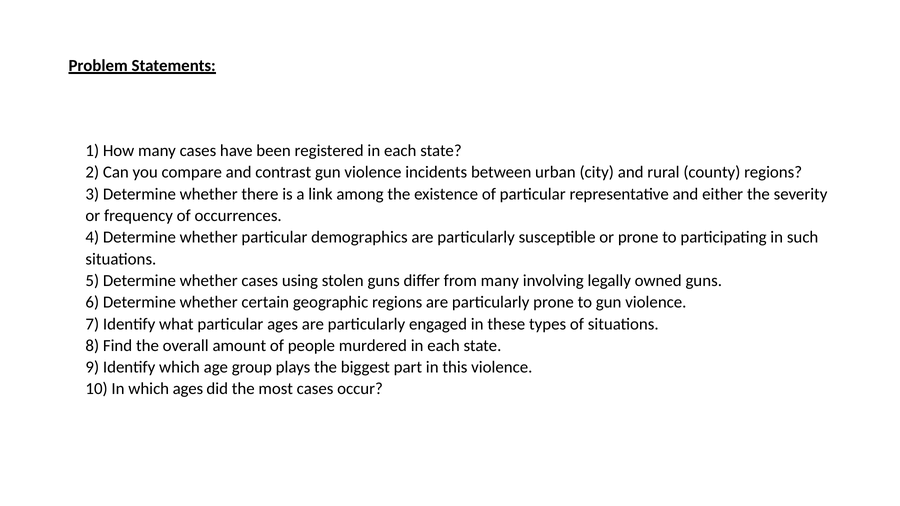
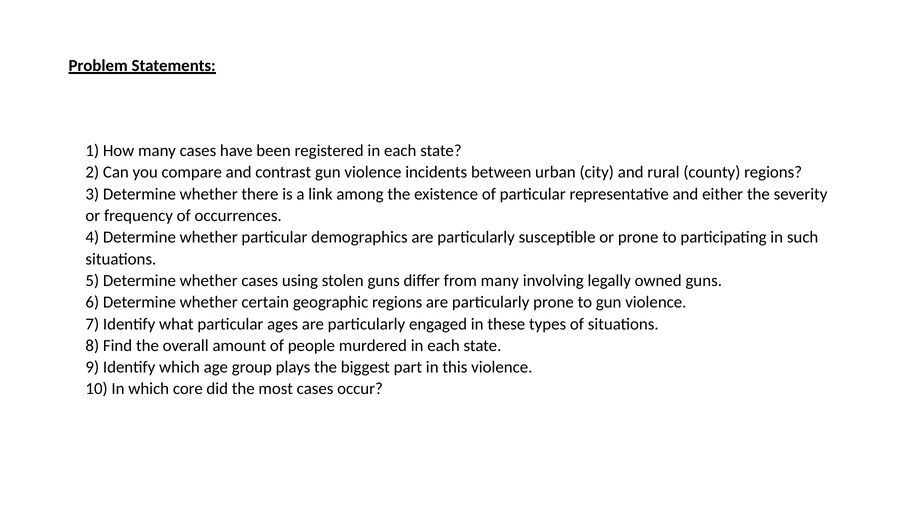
which ages: ages -> core (188, 389)
